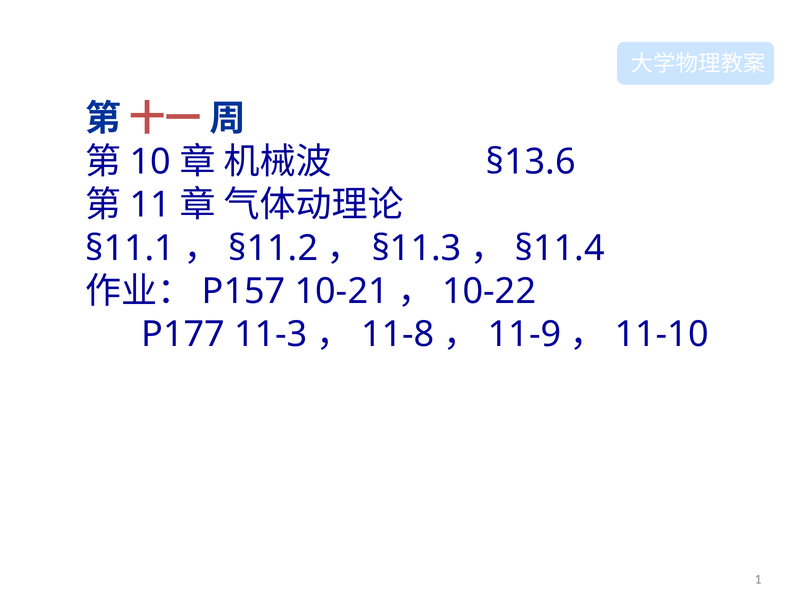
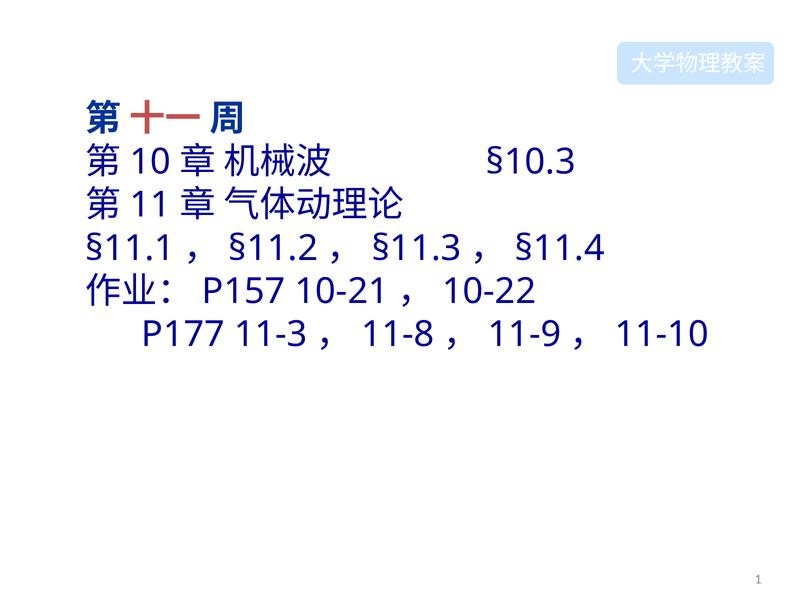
§13.6: §13.6 -> §10.3 (531, 162)
